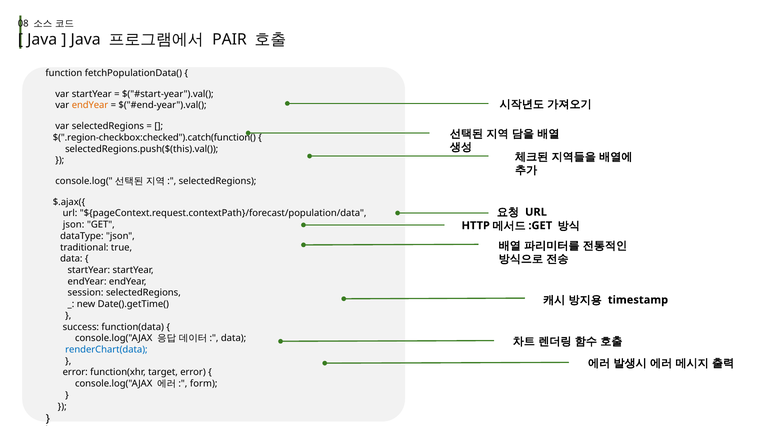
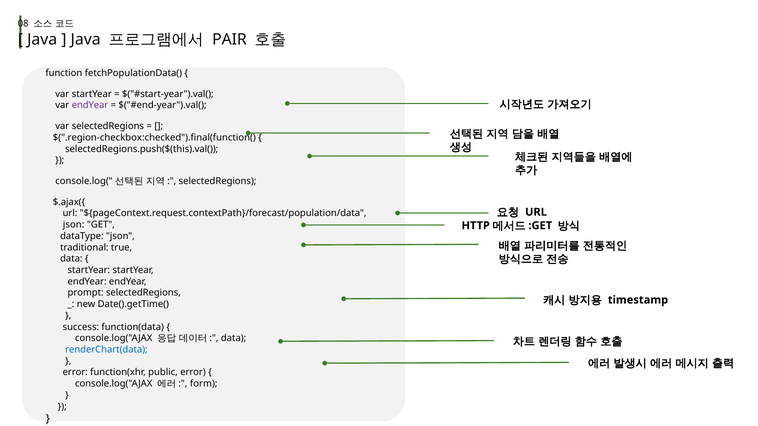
endYear colour: orange -> purple (90, 105)
$(".region-checkbox:checked").catch(function(: $(".region-checkbox:checked").catch(function( -> $(".region-checkbox:checked").final(function( (154, 138)
session: session -> prompt (86, 293)
target: target -> public (163, 373)
